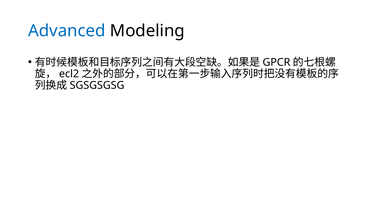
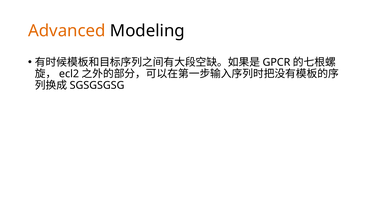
Advanced colour: blue -> orange (67, 31)
